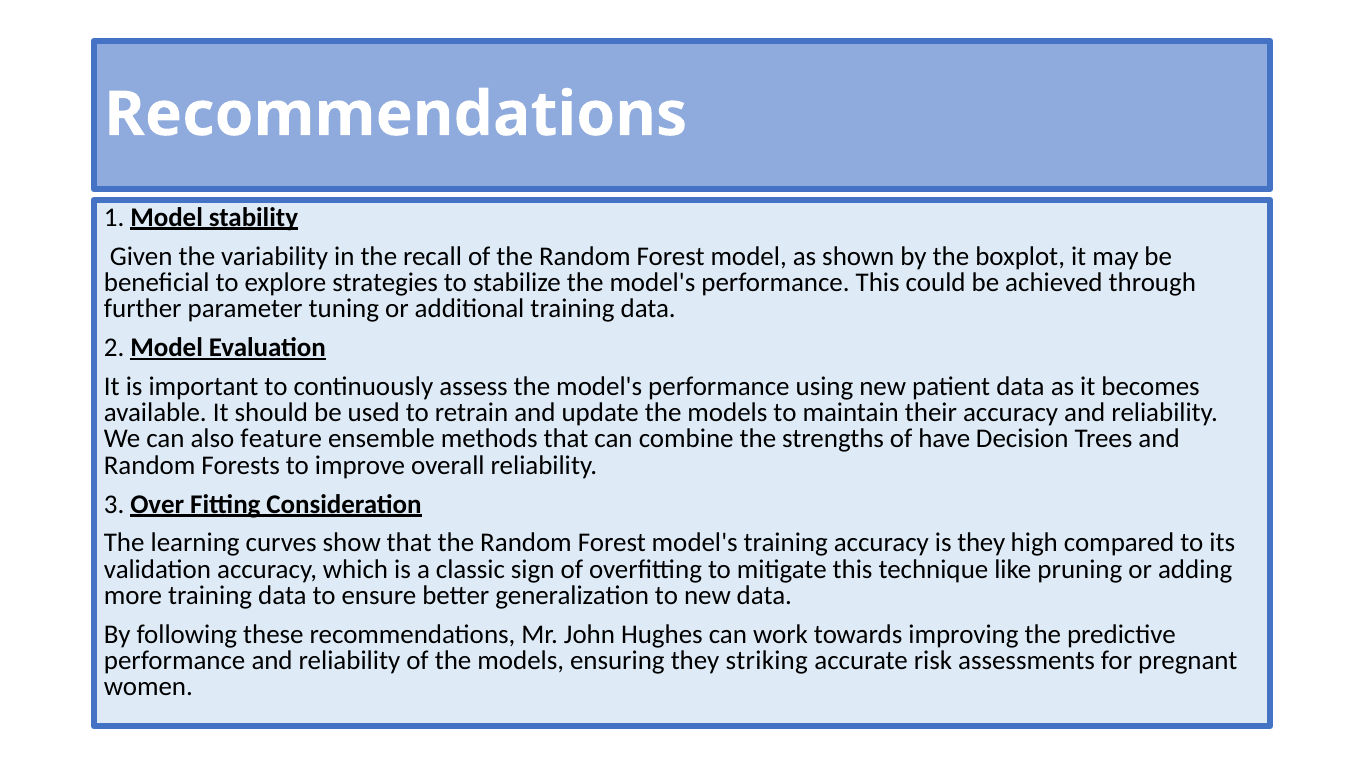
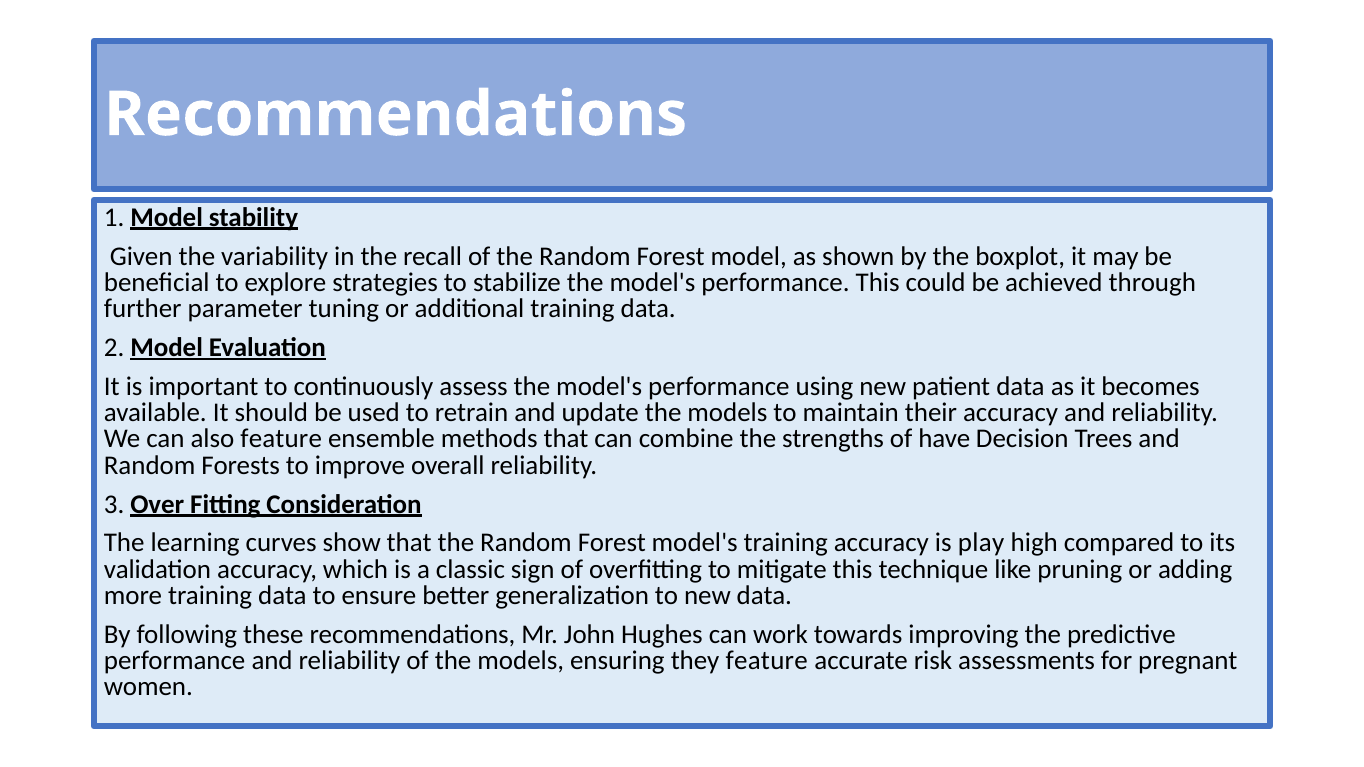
is they: they -> play (981, 543)
they striking: striking -> feature (767, 661)
